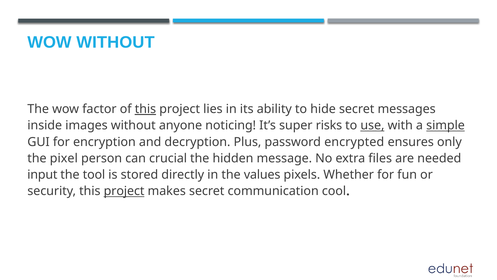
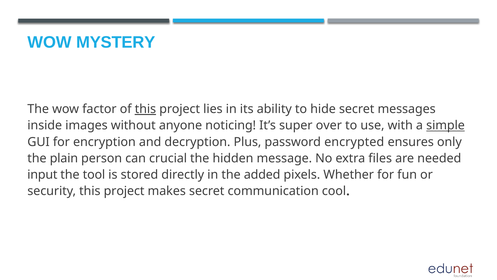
WOW WITHOUT: WITHOUT -> MYSTERY (116, 42)
risks: risks -> over (329, 125)
use underline: present -> none (372, 125)
pixel: pixel -> plain (64, 158)
values: values -> added (262, 175)
project underline: present -> none (124, 191)
